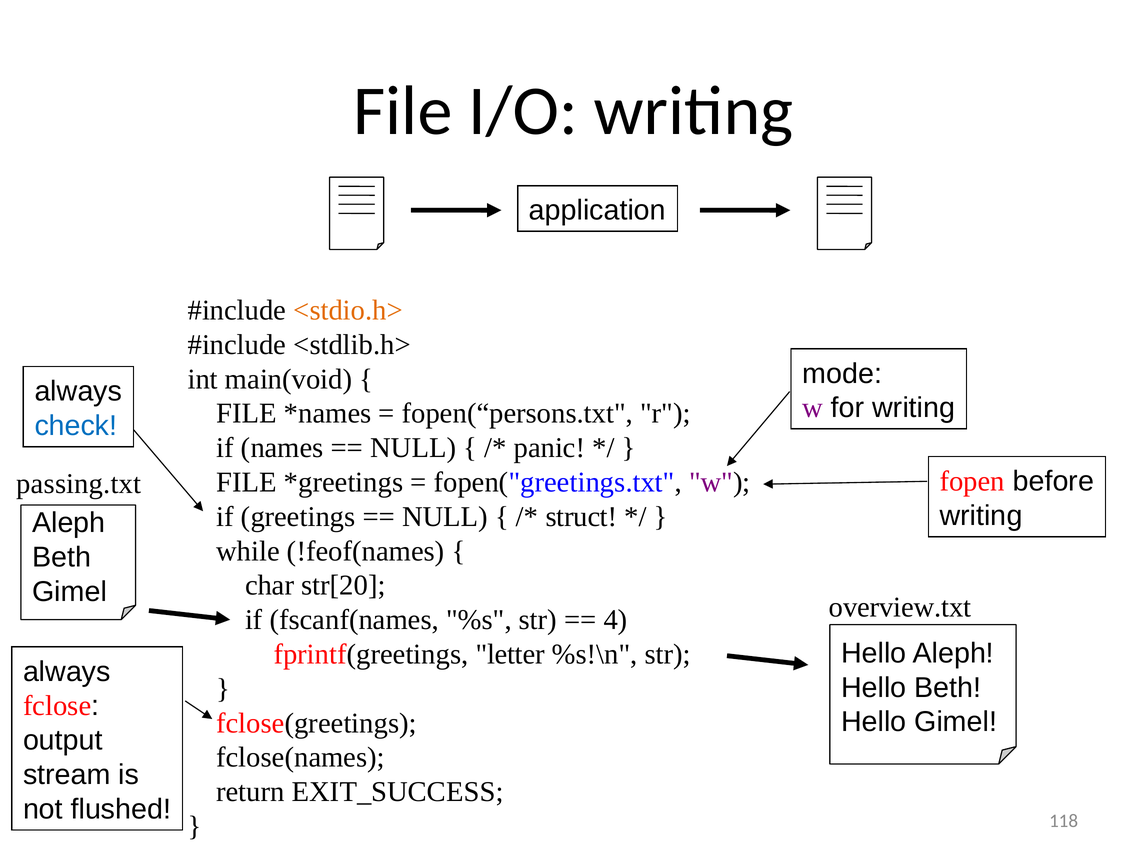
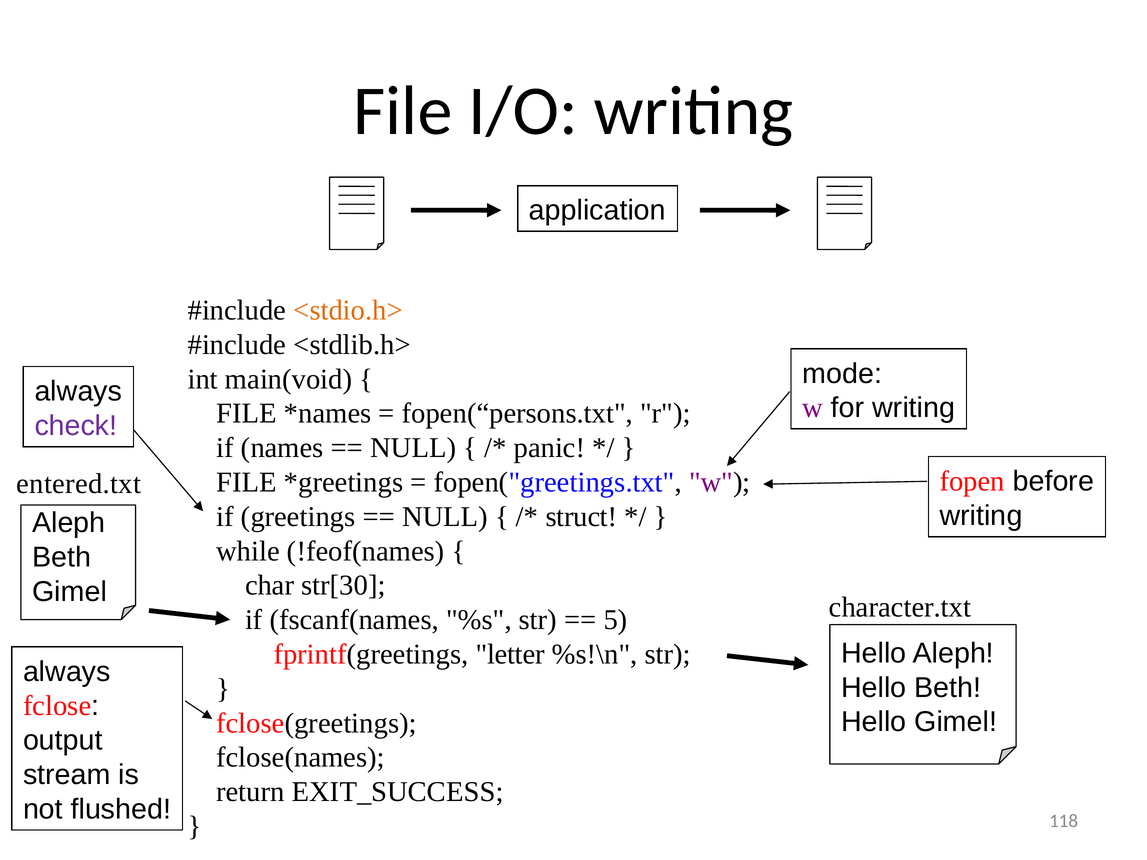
check colour: blue -> purple (76, 426)
passing.txt: passing.txt -> entered.txt (79, 484)
str[20: str[20 -> str[30 (343, 586)
overview.txt: overview.txt -> character.txt (900, 608)
4: 4 -> 5 (616, 620)
